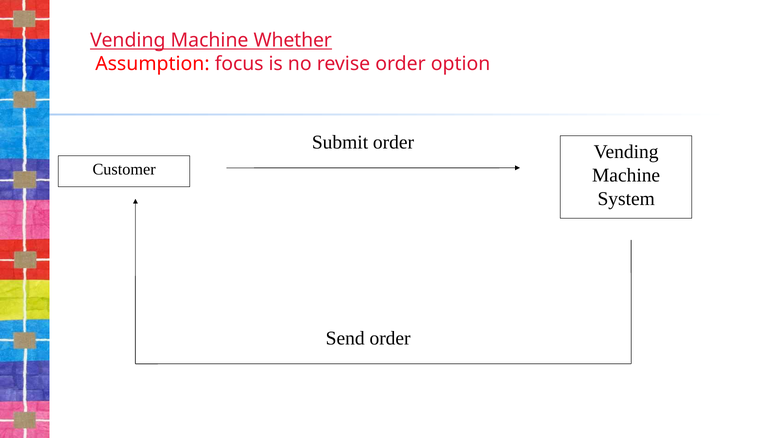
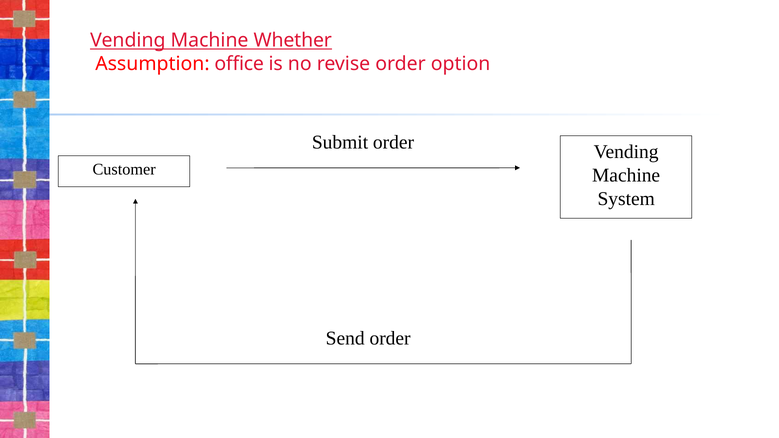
focus: focus -> office (239, 64)
